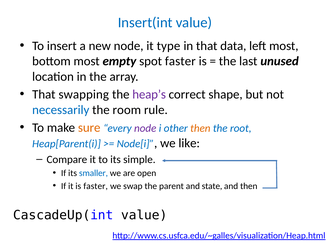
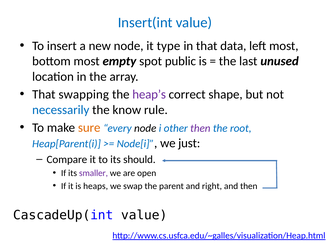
spot faster: faster -> public (180, 61)
room: room -> know (127, 110)
node colour: purple -> black (145, 129)
then colour: orange -> purple (200, 129)
like: like -> just (189, 143)
simple: simple -> should (139, 160)
smaller colour: blue -> purple (93, 174)
is faster: faster -> heaps (96, 186)
state: state -> right (212, 186)
